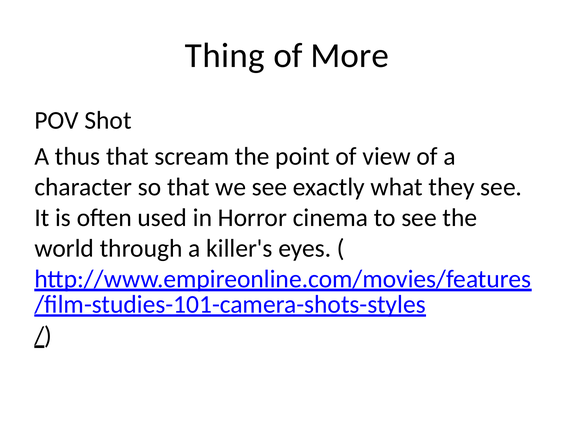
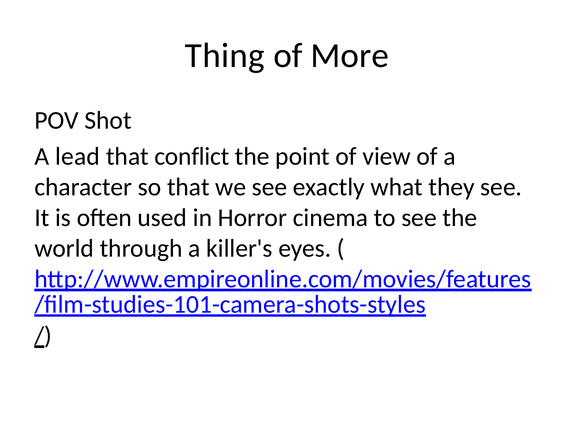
thus: thus -> lead (77, 156)
scream: scream -> conflict (192, 156)
